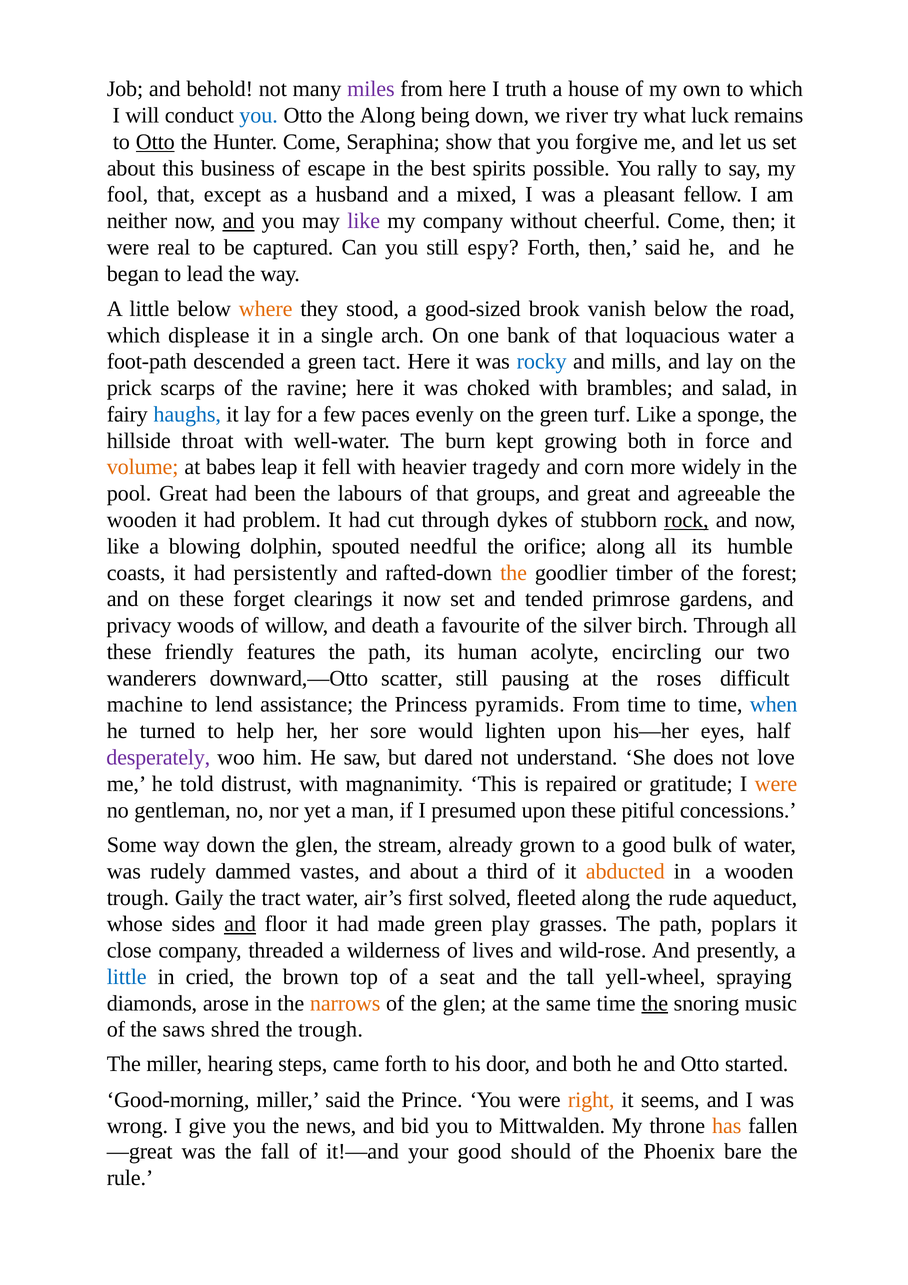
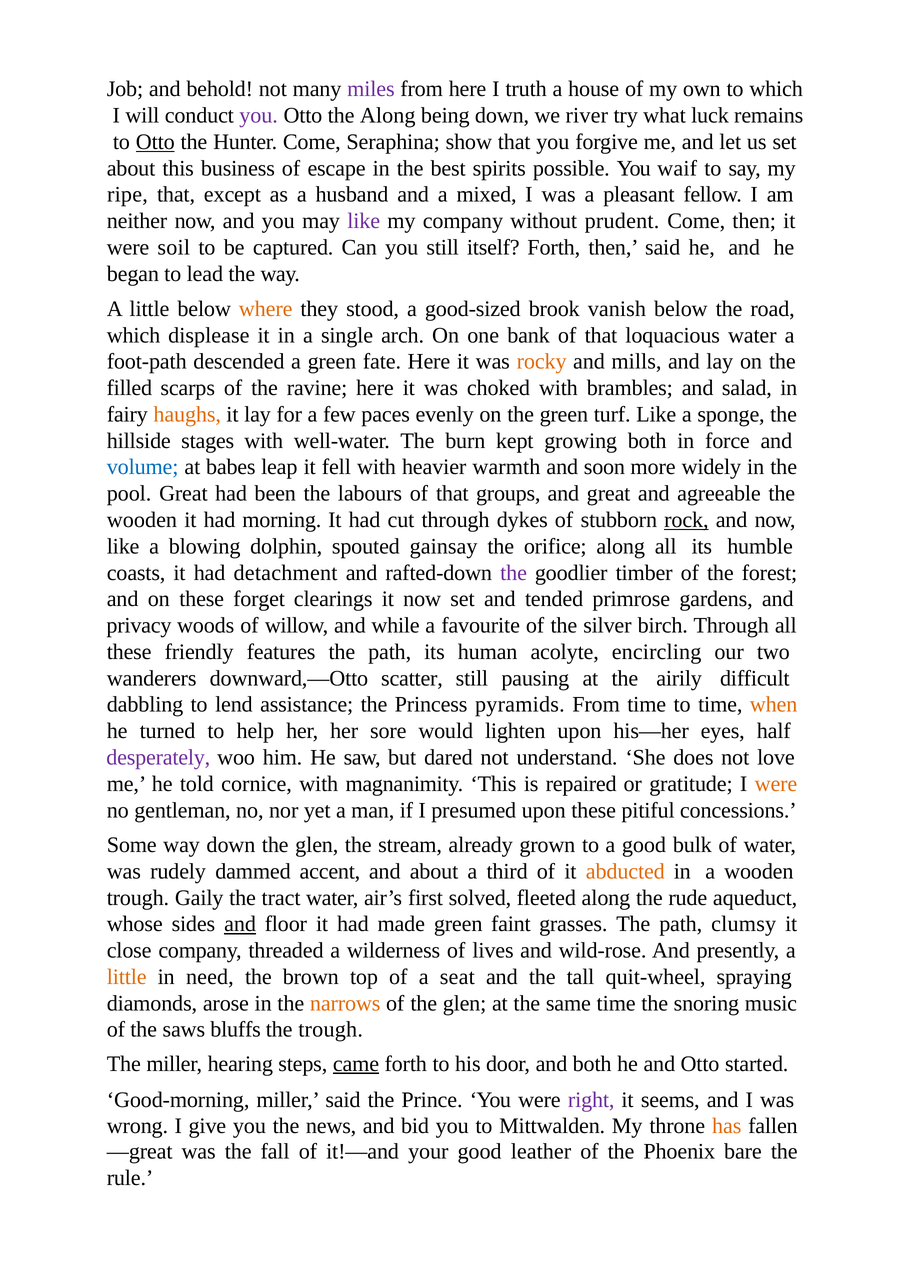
you colour: blue -> purple (259, 116)
rally: rally -> waif (677, 168)
fool: fool -> ripe (127, 195)
and underline: present -> none (239, 221)
cheerful: cheerful -> prudent (622, 221)
real: real -> soil (174, 247)
espy: espy -> itself (493, 247)
tact: tact -> fate (382, 362)
rocky colour: blue -> orange (542, 362)
prick: prick -> filled (129, 388)
haughs colour: blue -> orange (187, 414)
throat: throat -> stages (208, 441)
volume colour: orange -> blue (143, 467)
tragedy: tragedy -> warmth (506, 467)
corn: corn -> soon (604, 467)
problem: problem -> morning (282, 520)
needful: needful -> gainsay (444, 546)
persistently: persistently -> detachment (286, 573)
the colour: orange -> purple (514, 573)
death: death -> while (396, 625)
roses: roses -> airily (679, 678)
machine: machine -> dabbling (145, 705)
when colour: blue -> orange (774, 705)
distrust: distrust -> cornice (257, 784)
vastes: vastes -> accent (330, 871)
play: play -> faint (511, 924)
poplars: poplars -> clumsy (744, 924)
little colour: blue -> orange (127, 977)
cried: cried -> need (210, 977)
yell-wheel: yell-wheel -> quit-wheel (656, 977)
the underline: present -> none (655, 1003)
shred: shred -> bluffs (236, 1030)
came underline: none -> present (356, 1064)
right colour: orange -> purple (591, 1100)
should: should -> leather (541, 1152)
